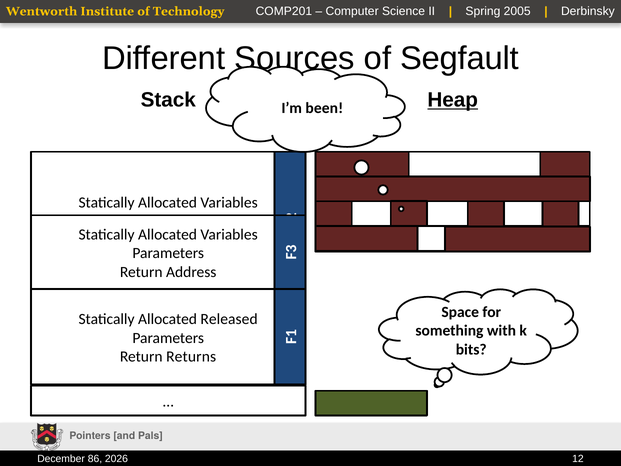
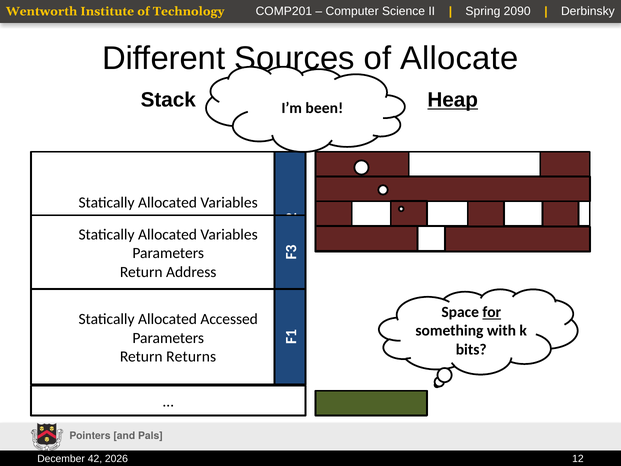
2005: 2005 -> 2090 (517, 11)
Segfault: Segfault -> Allocate (459, 58)
for underline: none -> present (492, 312)
Released: Released -> Accessed (229, 319)
86: 86 -> 42 (95, 459)
